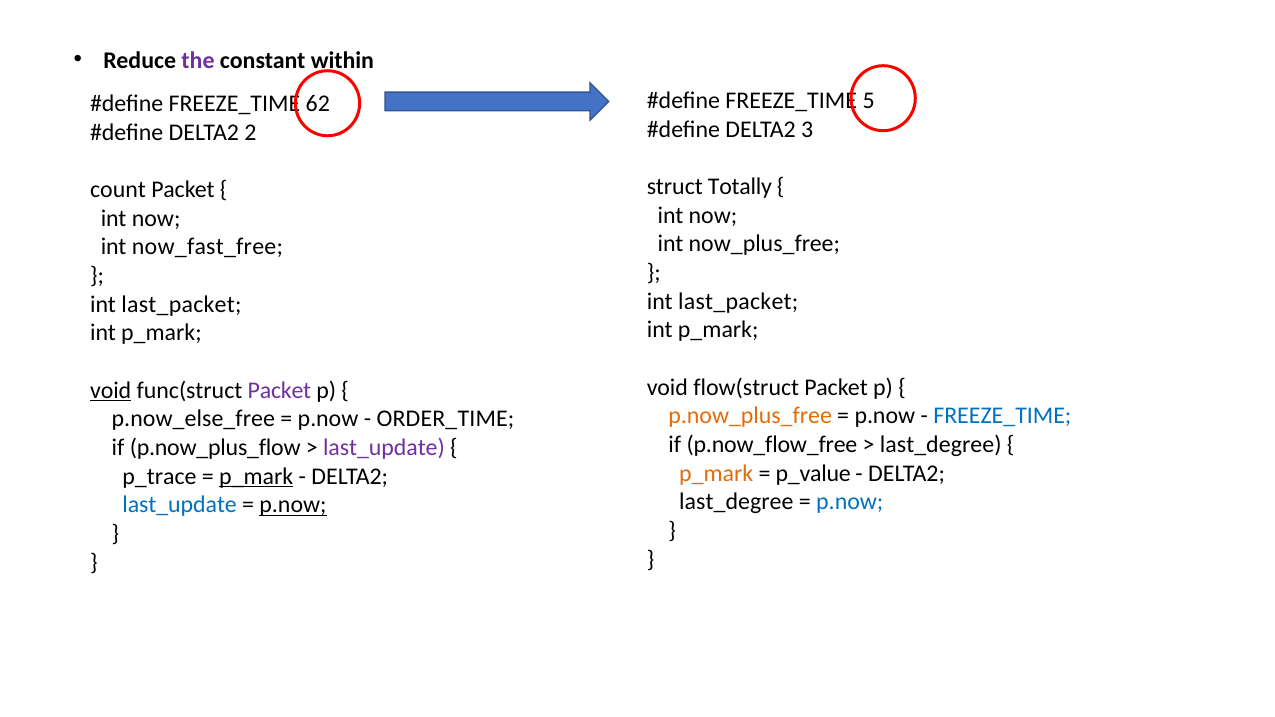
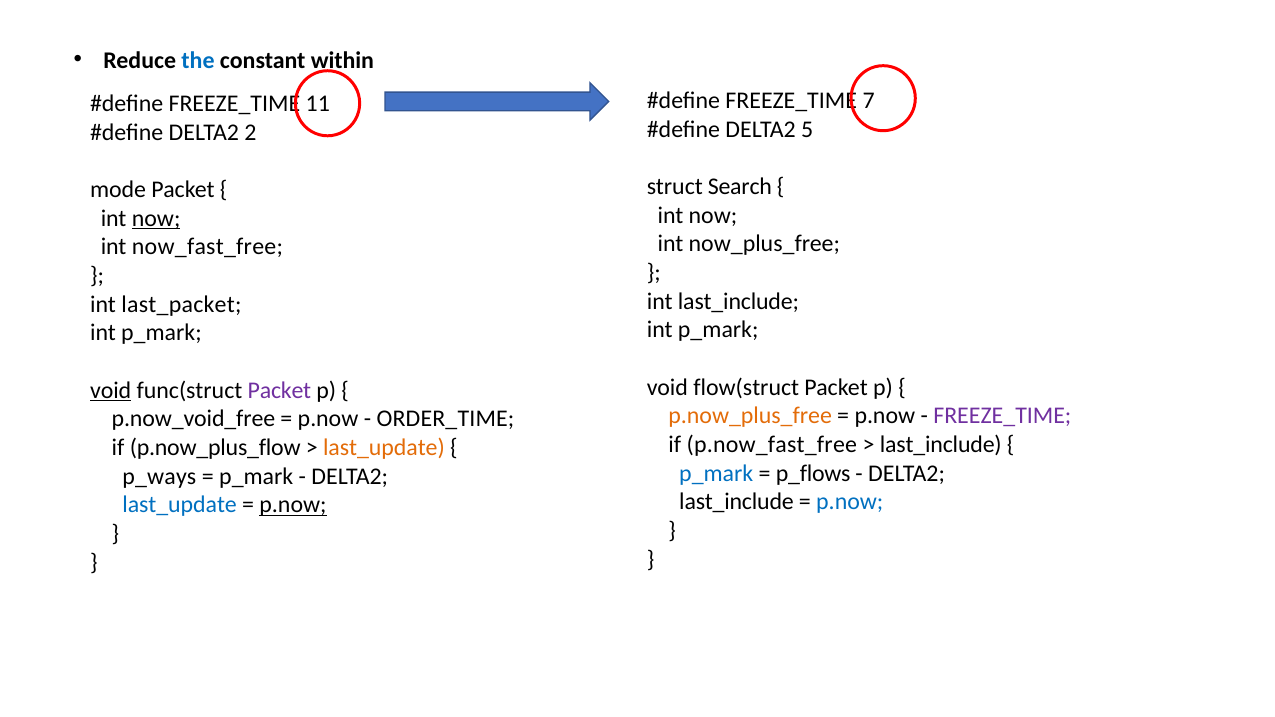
the colour: purple -> blue (198, 60)
5: 5 -> 7 (869, 101)
62: 62 -> 11 (318, 104)
3: 3 -> 5 (807, 129)
Totally: Totally -> Search (740, 187)
count: count -> mode (118, 190)
now underline: none -> present (156, 218)
last_packet: last_packet -> last_include (738, 301)
FREEZE_TIME colour: blue -> purple (1002, 416)
p.now_else_free: p.now_else_free -> p.now_void_free (193, 419)
p.now_flow_free: p.now_flow_free -> p.now_fast_free (772, 445)
last_degree: last_degree -> last_include (941, 445)
last_update colour: purple -> orange (384, 448)
p_mark colour: orange -> blue (716, 473)
p_value: p_value -> p_flows (813, 473)
p_trace: p_trace -> p_ways (159, 476)
p_mark underline: present -> none (256, 476)
last_degree: last_degree -> last_include (736, 502)
